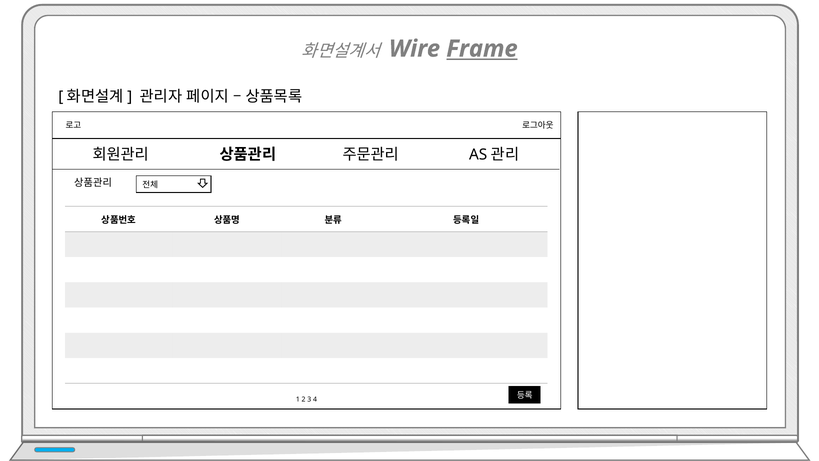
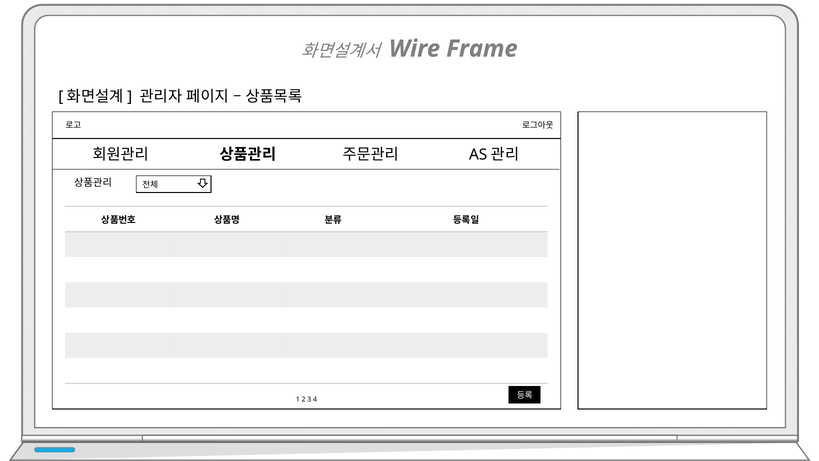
Frame underline: present -> none (482, 49)
